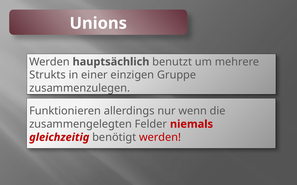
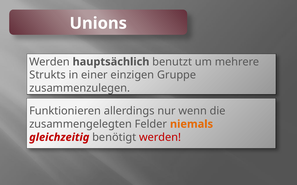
niemals colour: red -> orange (192, 124)
